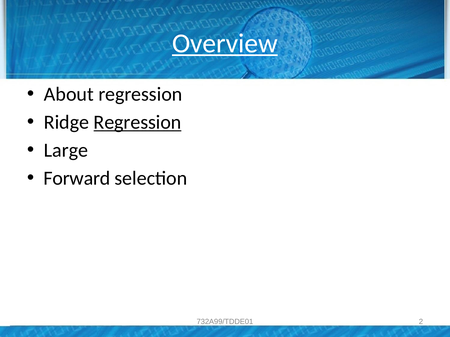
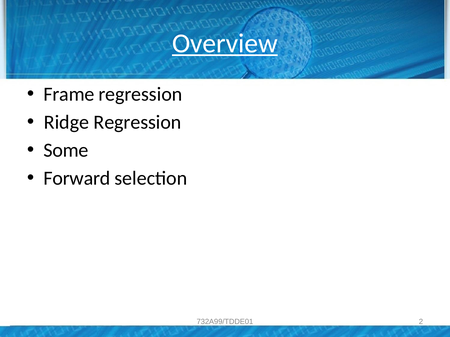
About: About -> Frame (69, 94)
Regression underline: present -> none (137, 122)
Large: Large -> Some (66, 150)
